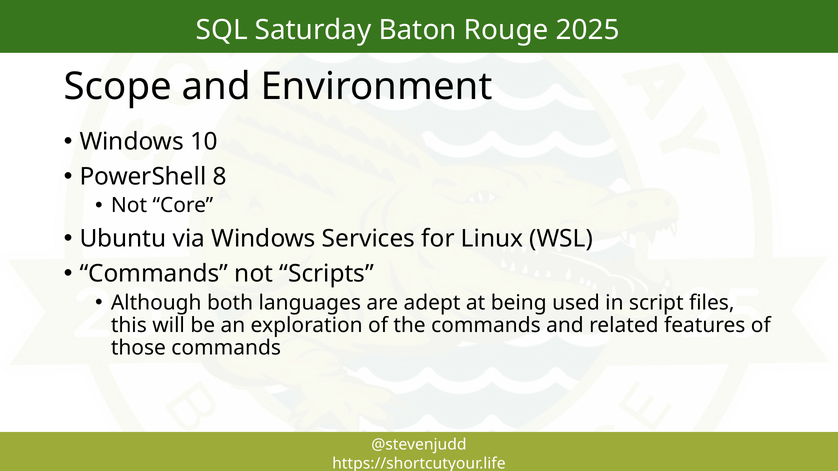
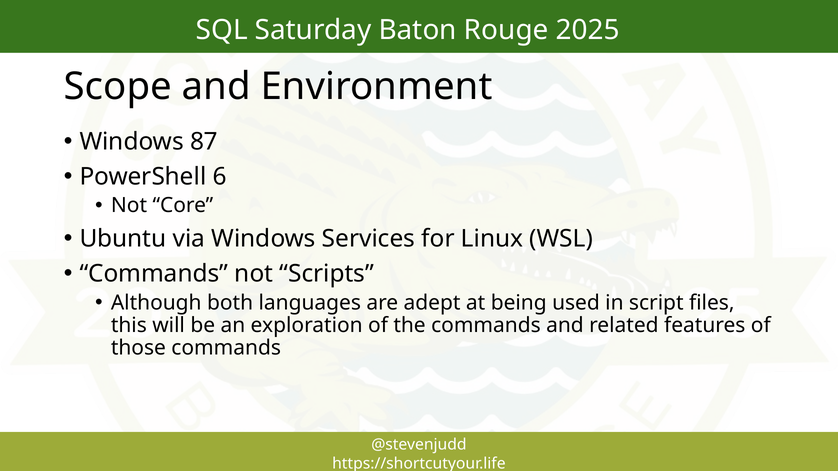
10: 10 -> 87 (204, 142)
8: 8 -> 6 (220, 177)
